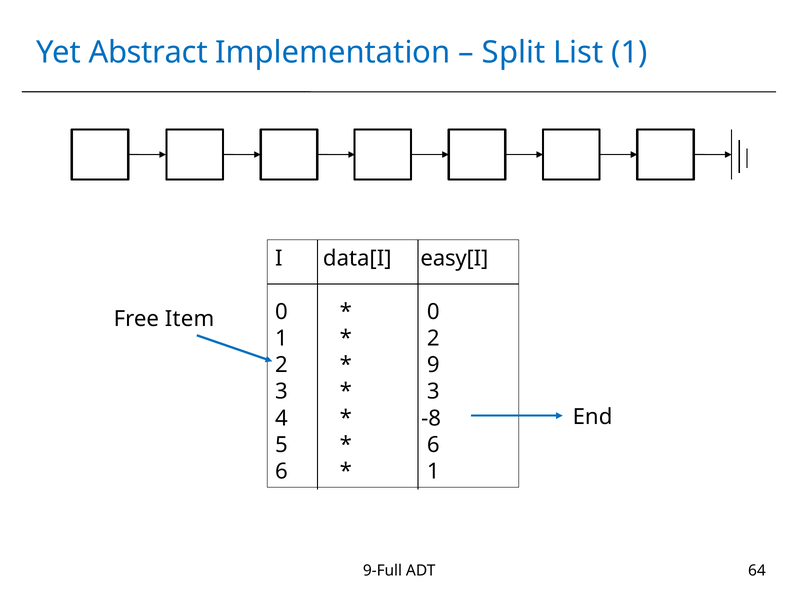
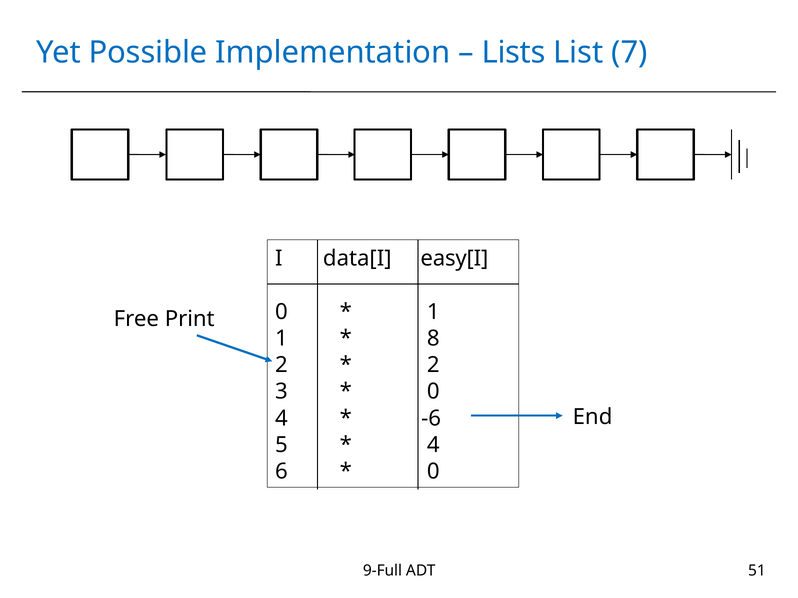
Abstract: Abstract -> Possible (148, 53)
Split: Split -> Lists (514, 53)
List 1: 1 -> 7 (630, 53)
0: 0 -> 1 (433, 312)
Item: Item -> Print (190, 319)
2: 2 -> 8 (433, 339)
9: 9 -> 2 (433, 365)
3: 3 -> 0 (433, 392)
-8: -8 -> -6 (431, 419)
6: 6 -> 4 (433, 445)
1: 1 -> 0 (433, 472)
64: 64 -> 51 (757, 571)
